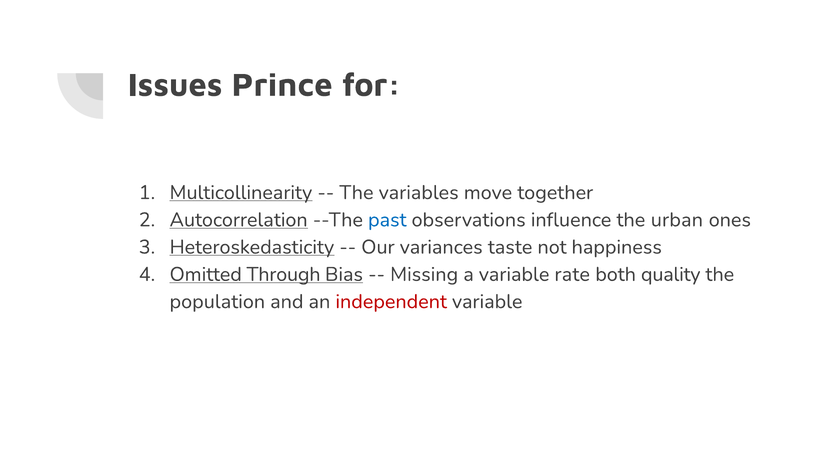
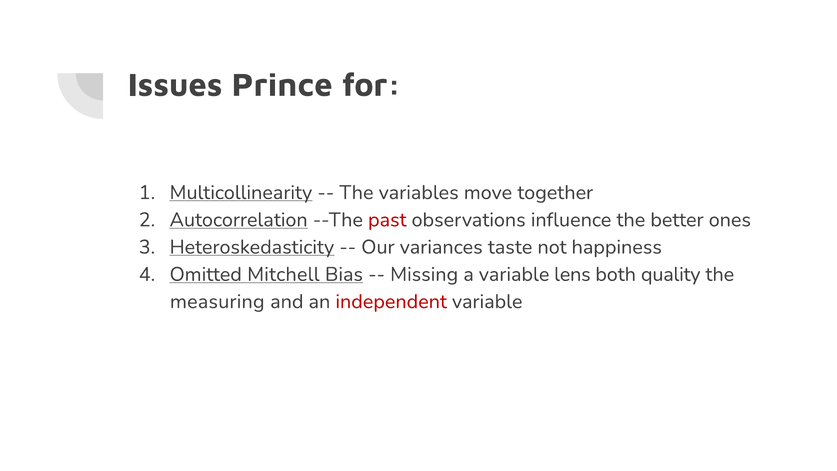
past colour: blue -> red (387, 220)
urban: urban -> better (677, 220)
Through: Through -> Mitchell (283, 274)
rate: rate -> lens (572, 274)
population: population -> measuring (217, 301)
